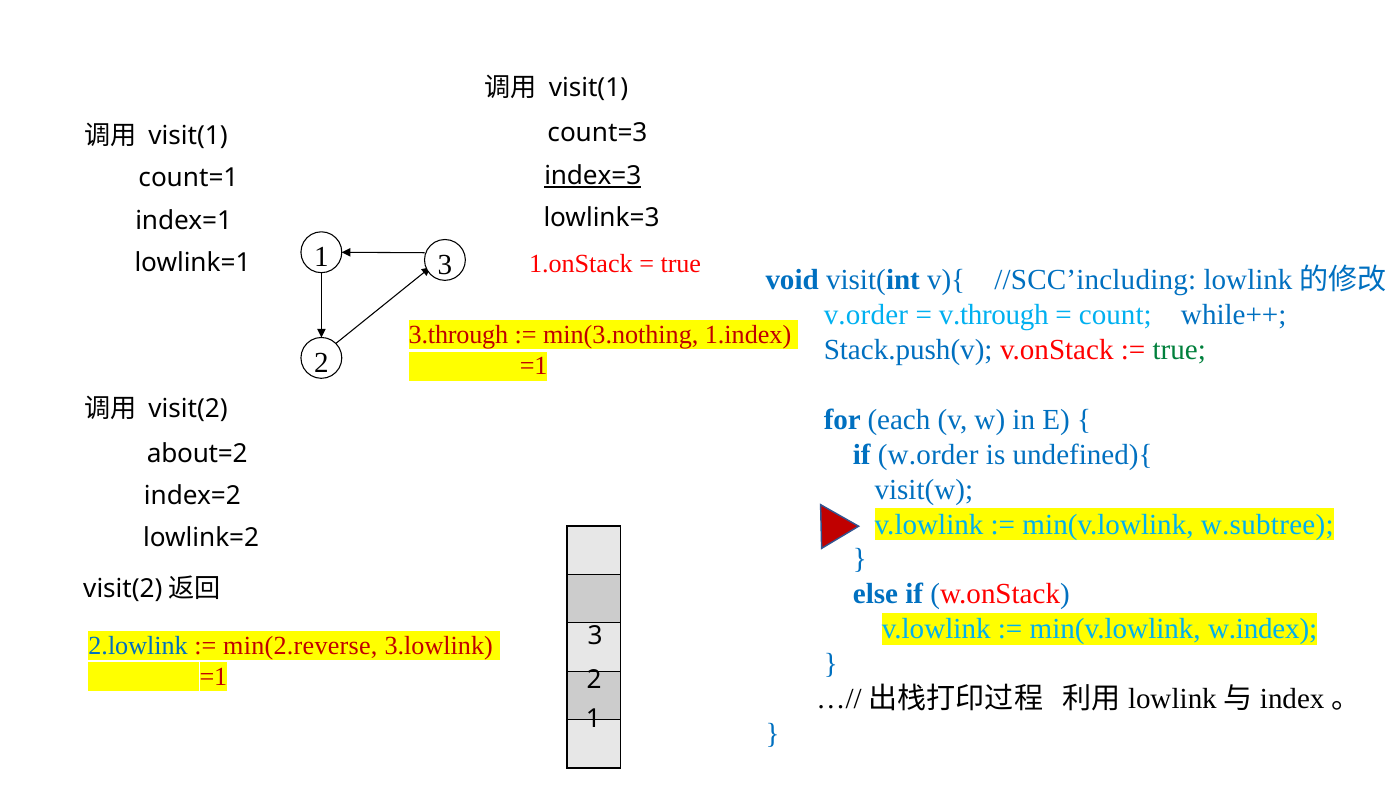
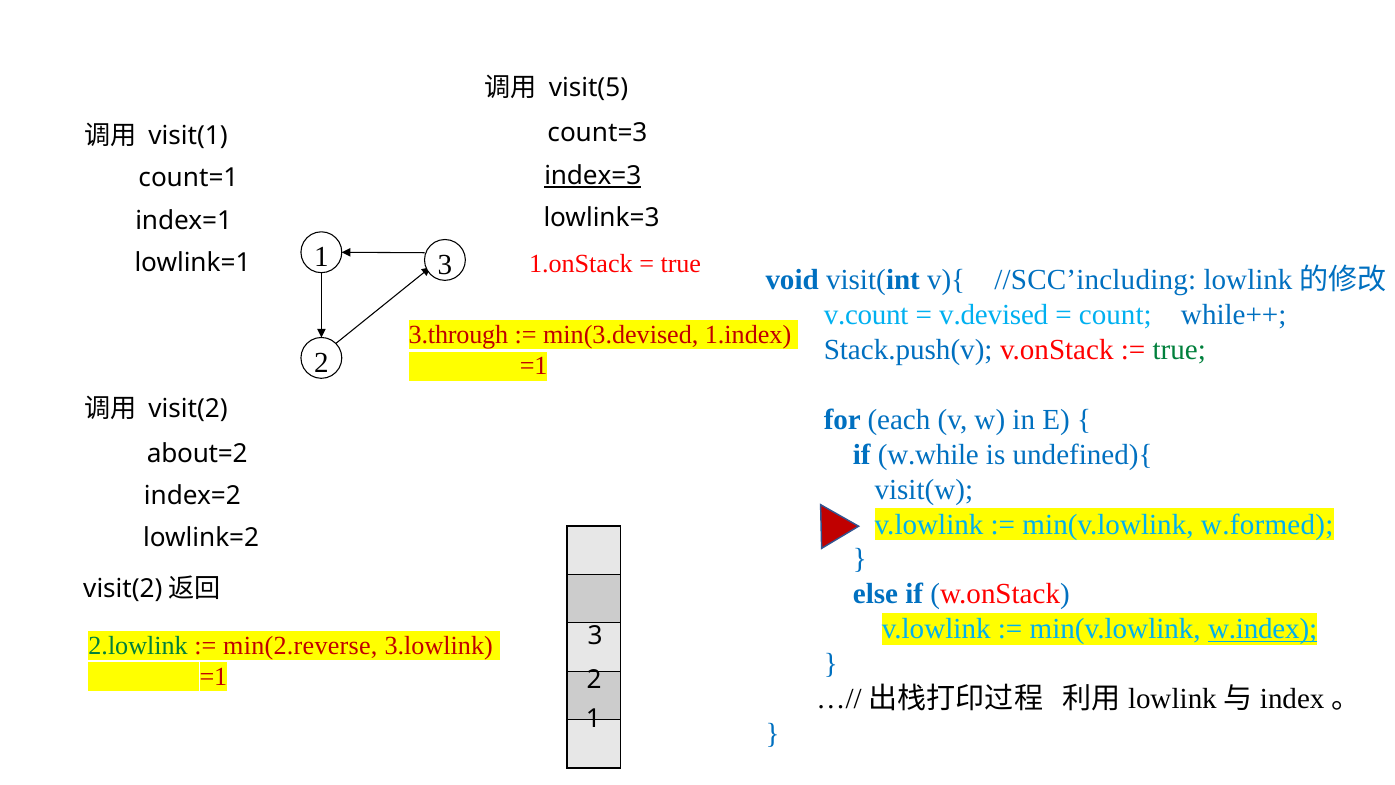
visit(1: visit(1 -> visit(5 (588, 88)
v.order: v.order -> v.count (866, 315)
v.through: v.through -> v.devised (994, 315)
min(3.nothing: min(3.nothing -> min(3.devised (621, 335)
w.order: w.order -> w.while (928, 454)
w.subtree: w.subtree -> w.formed (1267, 524)
w.index underline: none -> present (1263, 629)
2.lowlink colour: blue -> green (138, 645)
